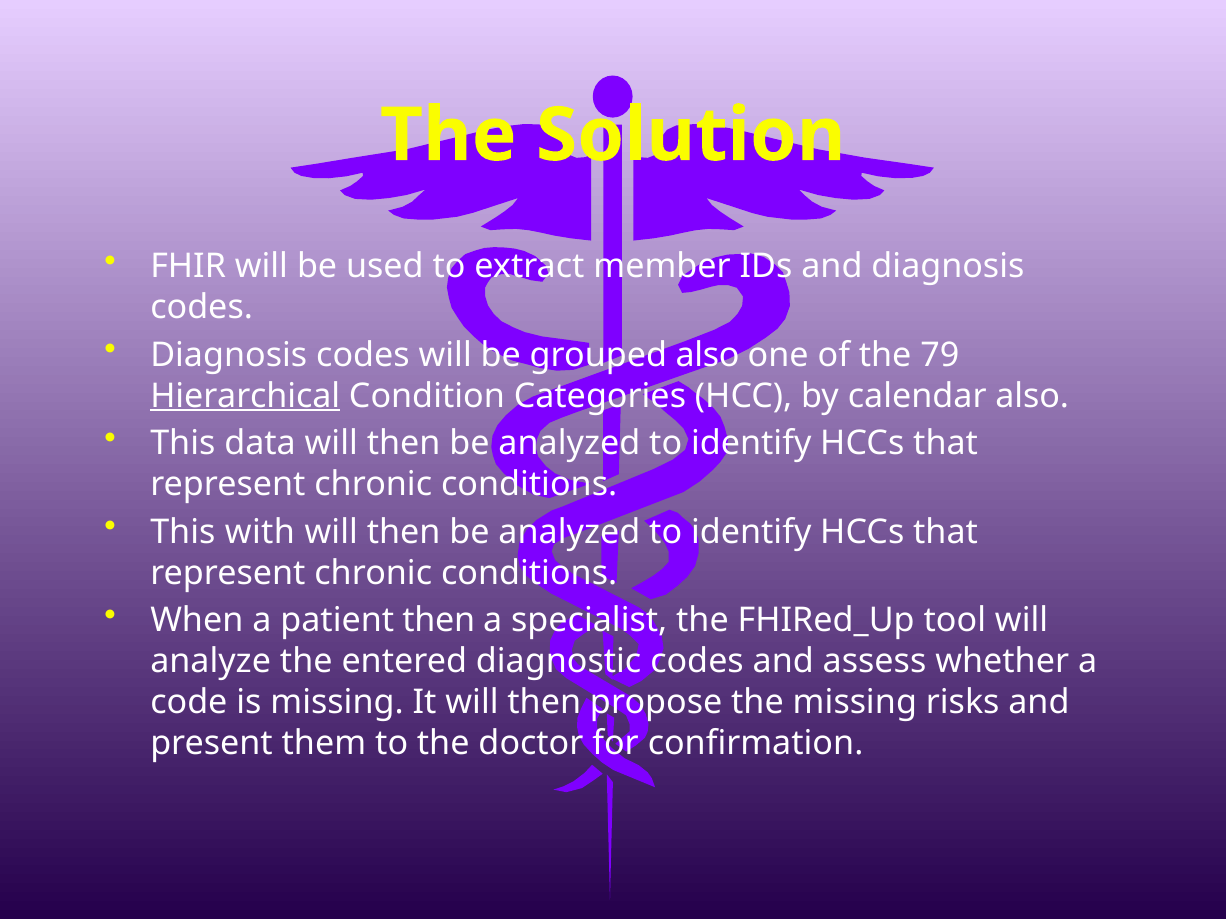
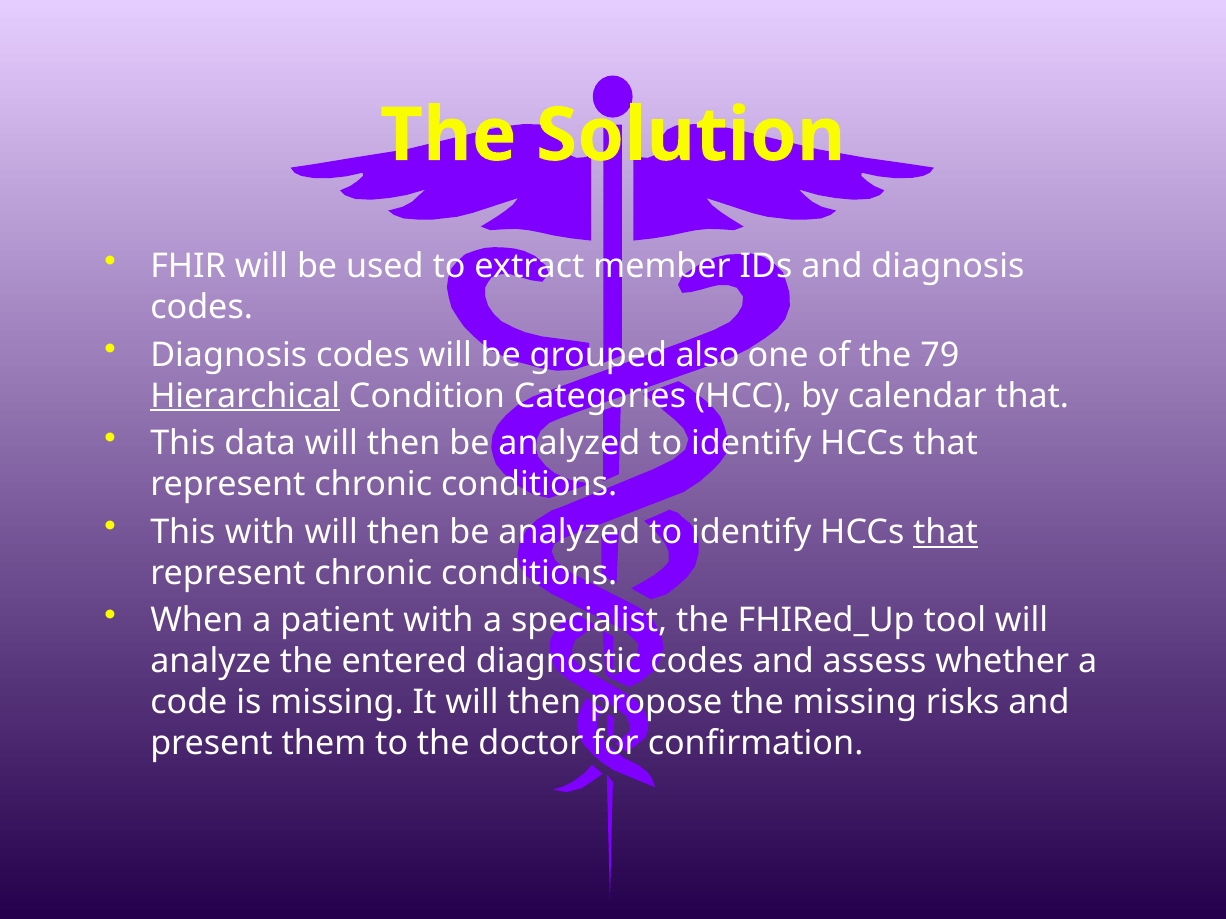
calendar also: also -> that (1032, 396)
that underline: none -> present (946, 532)
patient then: then -> with (438, 621)
